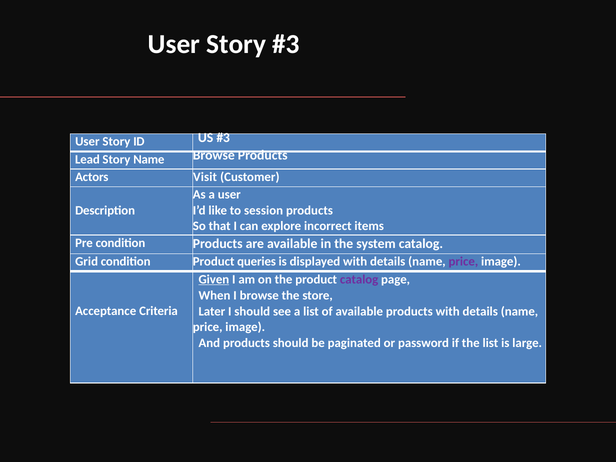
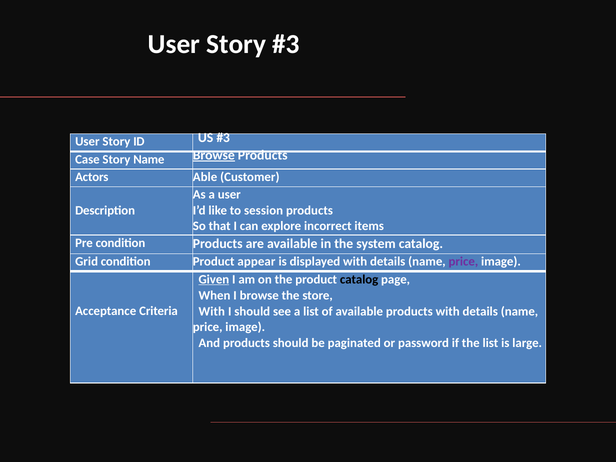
Lead: Lead -> Case (87, 159)
Browse underline: none -> present (214, 155)
Visit: Visit -> Able (205, 177)
queries: queries -> appear (256, 262)
catalog colour: purple -> black (359, 279)
Later: Later -> With (212, 311)
